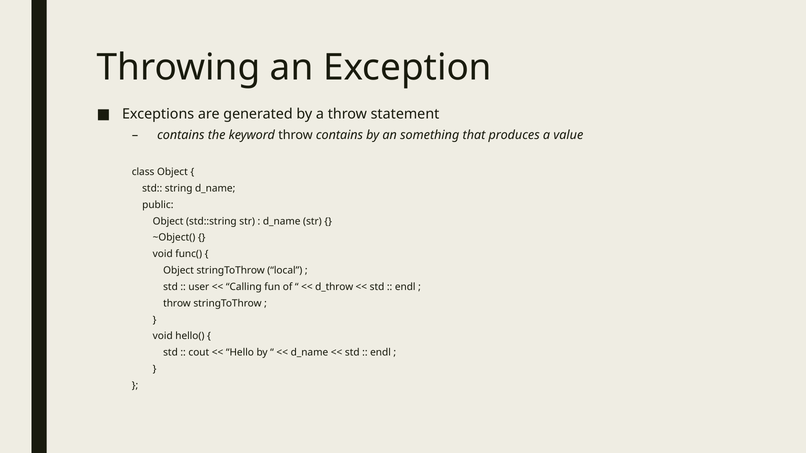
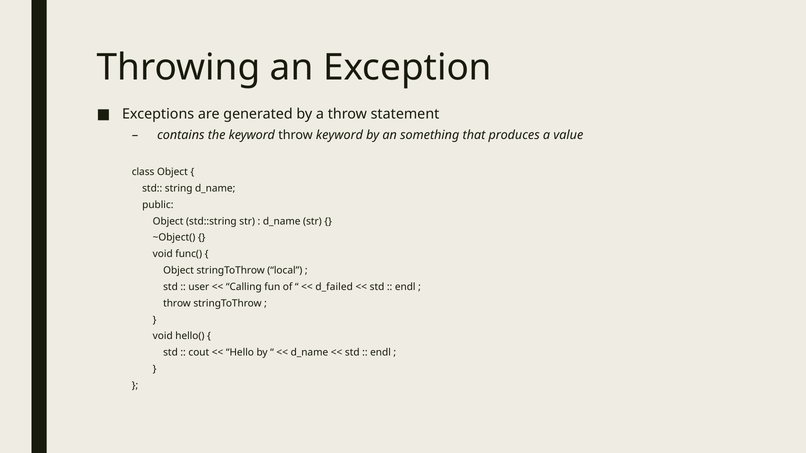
throw contains: contains -> keyword (339, 135)
d_throw: d_throw -> d_failed (334, 287)
